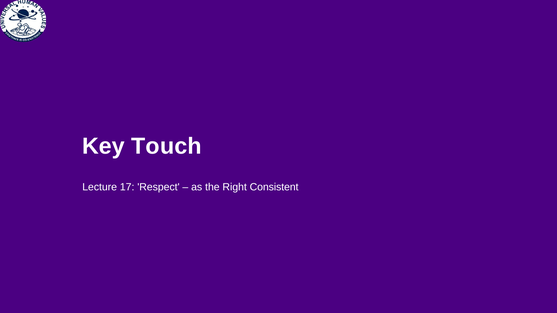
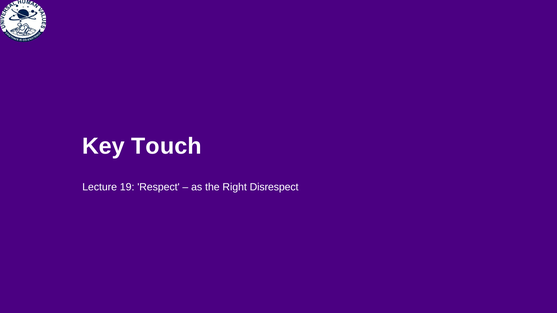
17: 17 -> 19 (127, 187)
Consistent: Consistent -> Disrespect (274, 187)
